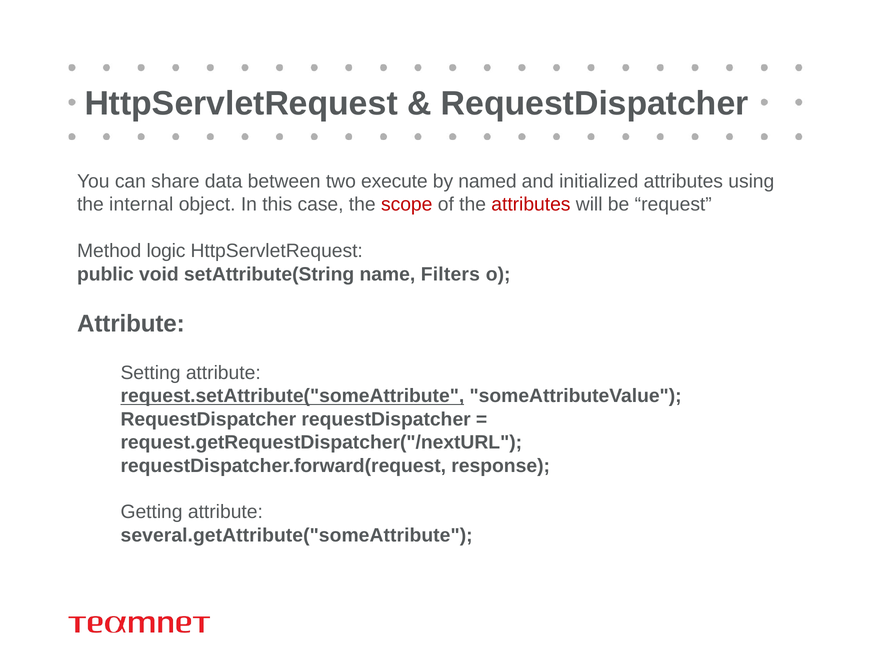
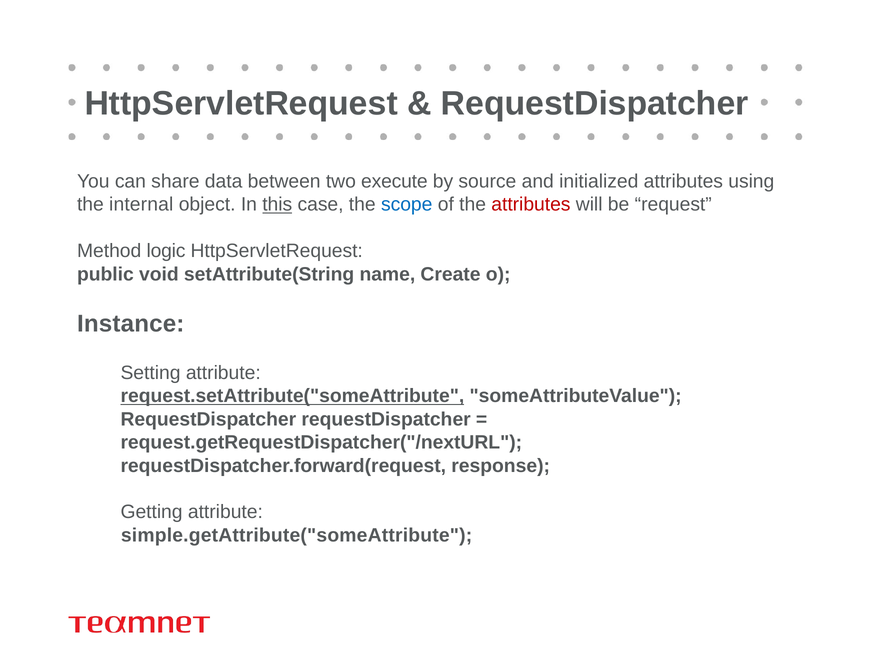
named: named -> source (487, 181)
this underline: none -> present (277, 204)
scope colour: red -> blue (407, 204)
Filters: Filters -> Create (450, 274)
Attribute: Attribute -> Instance (131, 324)
several.getAttribute("someAttribute: several.getAttribute("someAttribute -> simple.getAttribute("someAttribute (297, 535)
